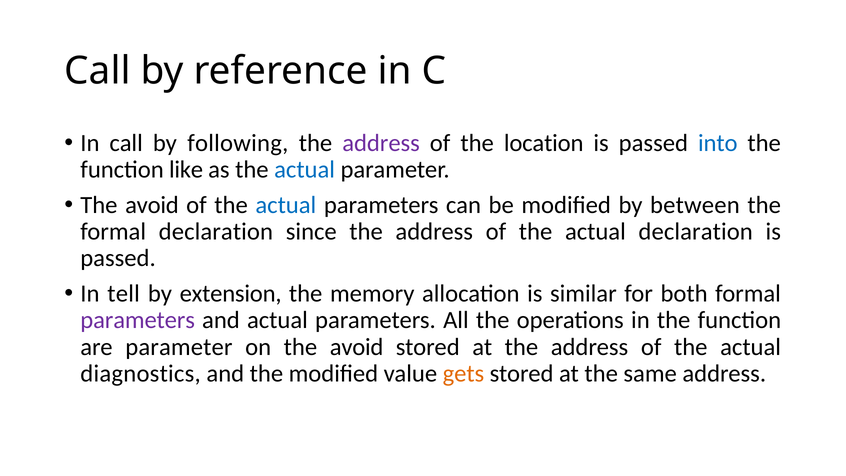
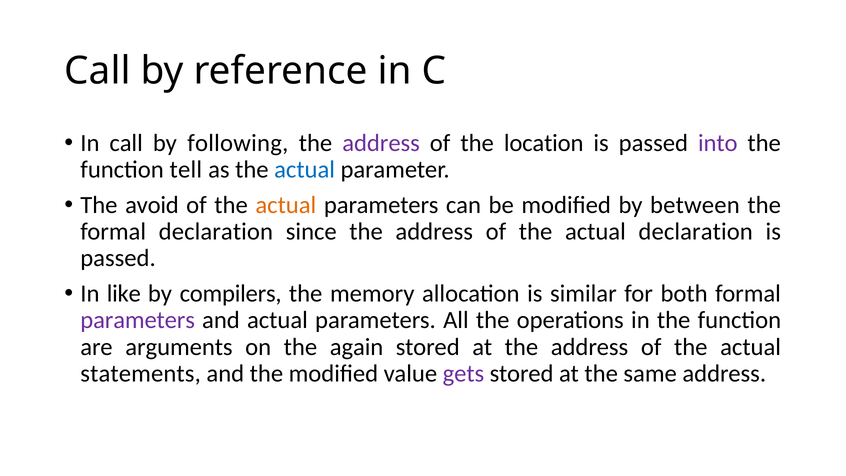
into colour: blue -> purple (718, 143)
like: like -> tell (186, 170)
actual colour: blue -> orange (286, 205)
tell: tell -> like (124, 294)
extension: extension -> compilers (231, 294)
are parameter: parameter -> arguments (179, 347)
on the avoid: avoid -> again (357, 347)
diagnostics: diagnostics -> statements (141, 373)
gets colour: orange -> purple (463, 373)
